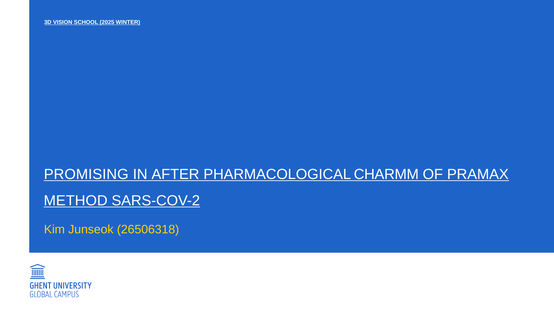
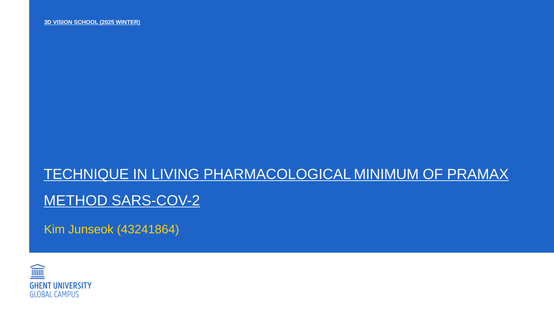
PROMISING: PROMISING -> TECHNIQUE (86, 174)
AFTER: AFTER -> LIVING (175, 174)
CHARMM: CHARMM -> MINIMUM (386, 174)
26506318: 26506318 -> 43241864 (148, 229)
